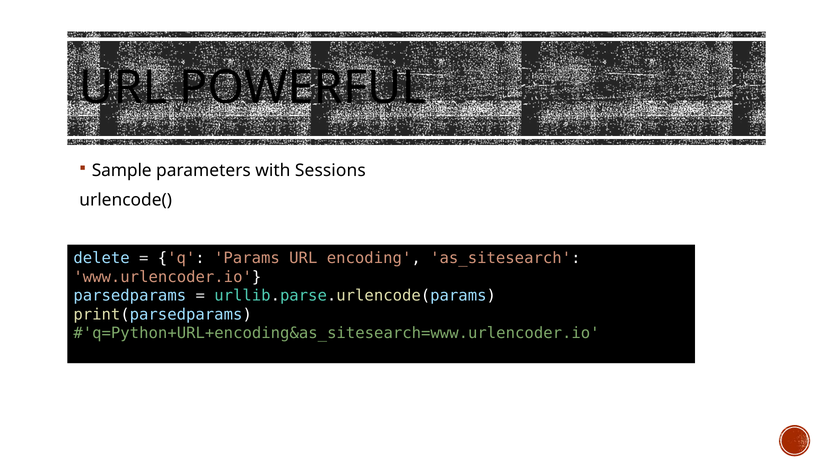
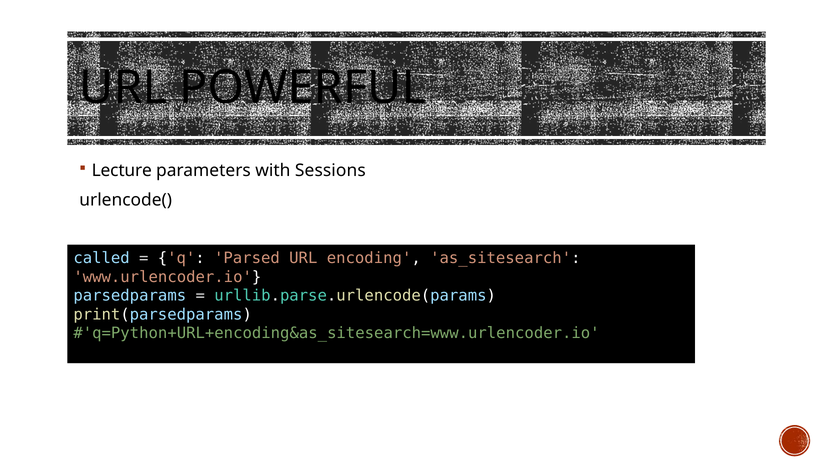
Sample: Sample -> Lecture (122, 171)
delete: delete -> called (102, 259)
Params: Params -> Parsed (247, 259)
